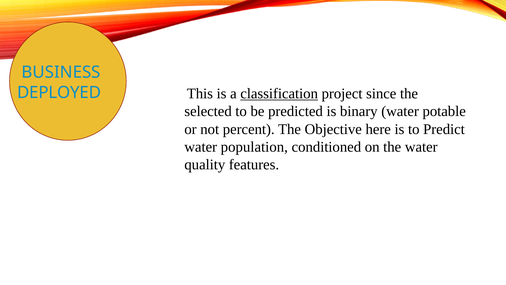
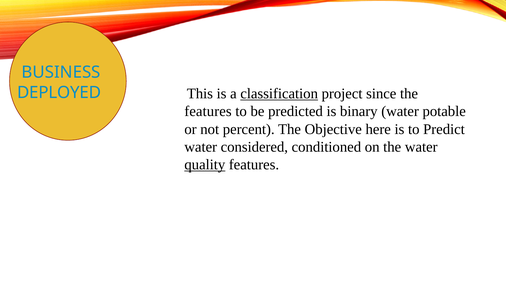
selected: selected -> features (208, 111)
population: population -> considered (254, 147)
quality underline: none -> present (205, 164)
